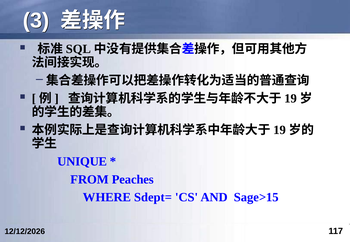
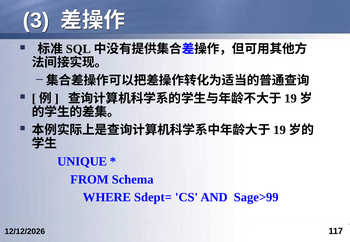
Peaches: Peaches -> Schema (133, 180)
Sage>15: Sage>15 -> Sage>99 (256, 198)
